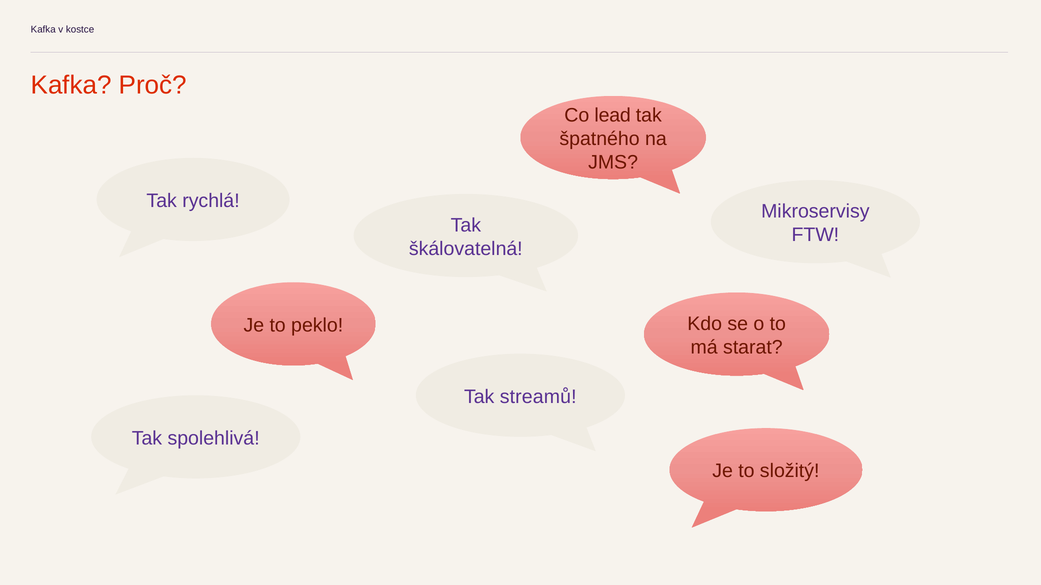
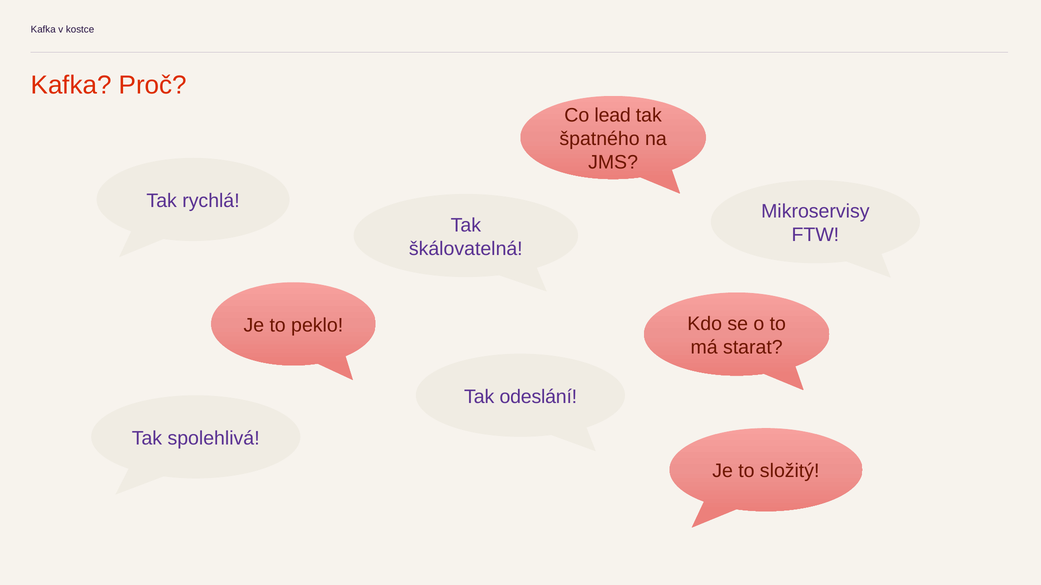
streamů: streamů -> odeslání (538, 397)
